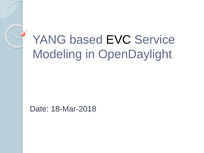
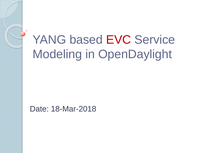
EVC colour: black -> red (119, 40)
